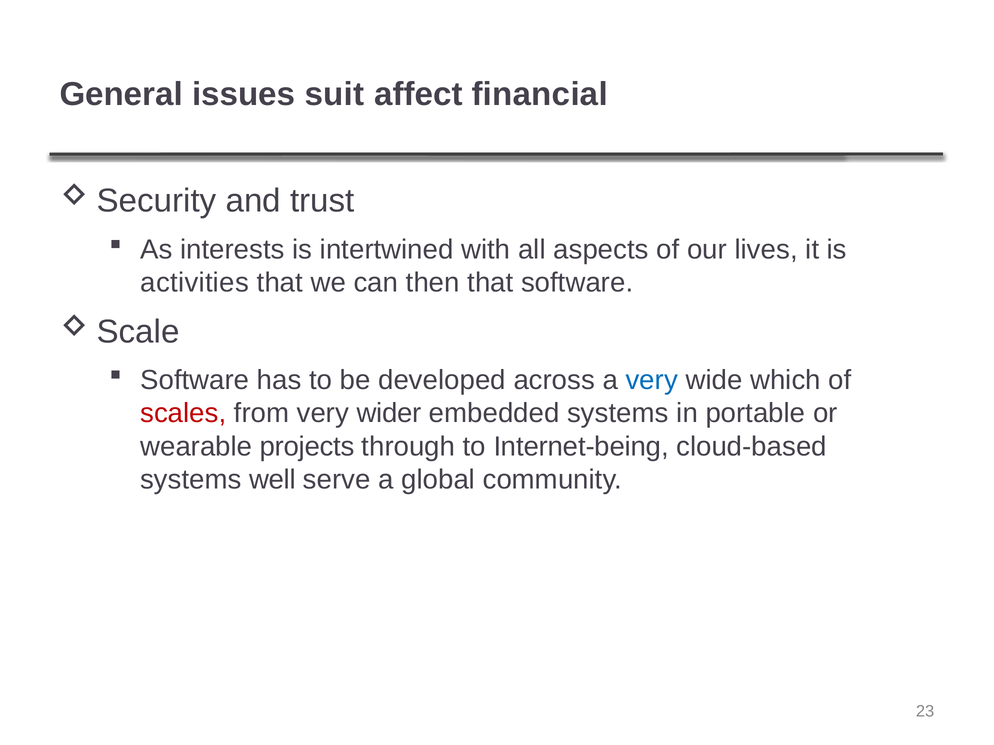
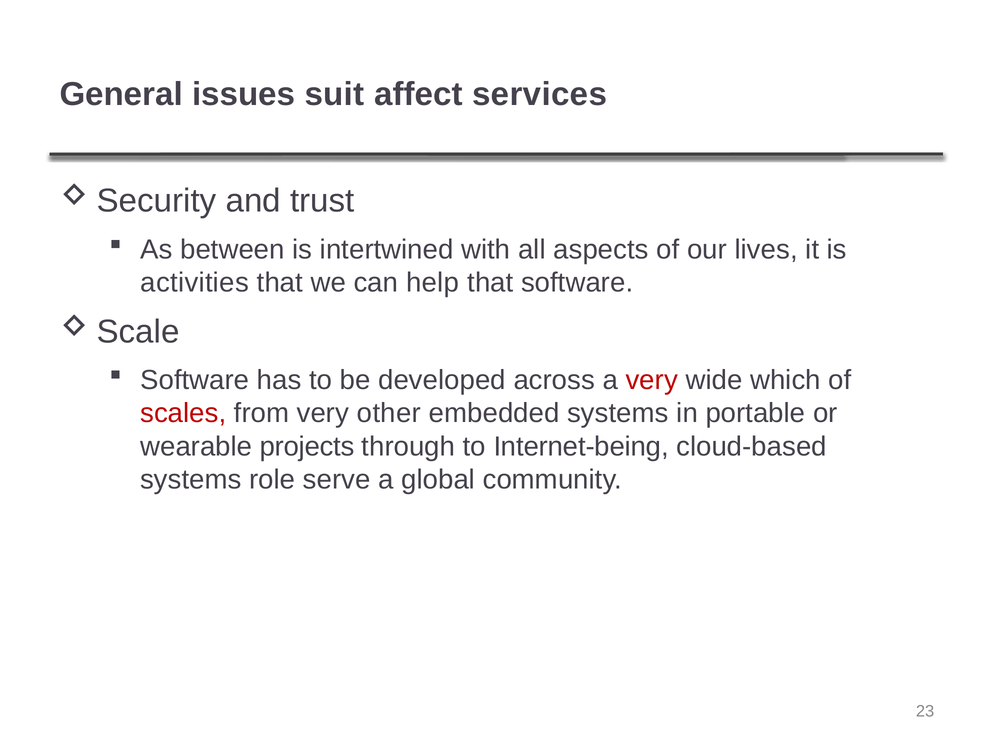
financial: financial -> services (540, 94)
interests: interests -> between (232, 250)
then: then -> help (433, 283)
very colour: blue -> red (652, 380)
wider: wider -> other (389, 414)
well: well -> role (272, 480)
